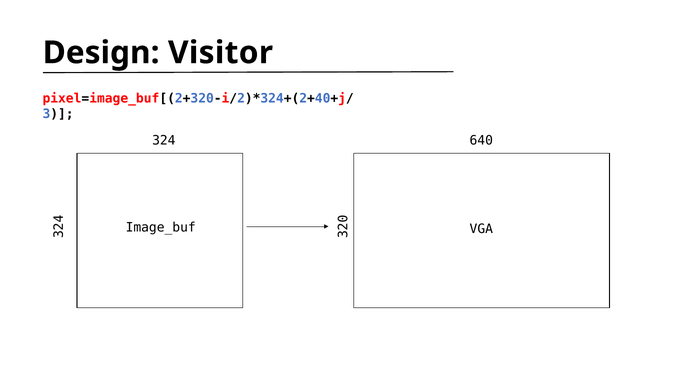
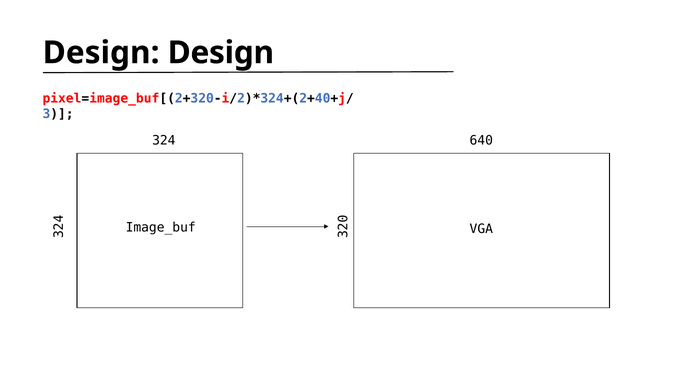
Design Visitor: Visitor -> Design (221, 53)
